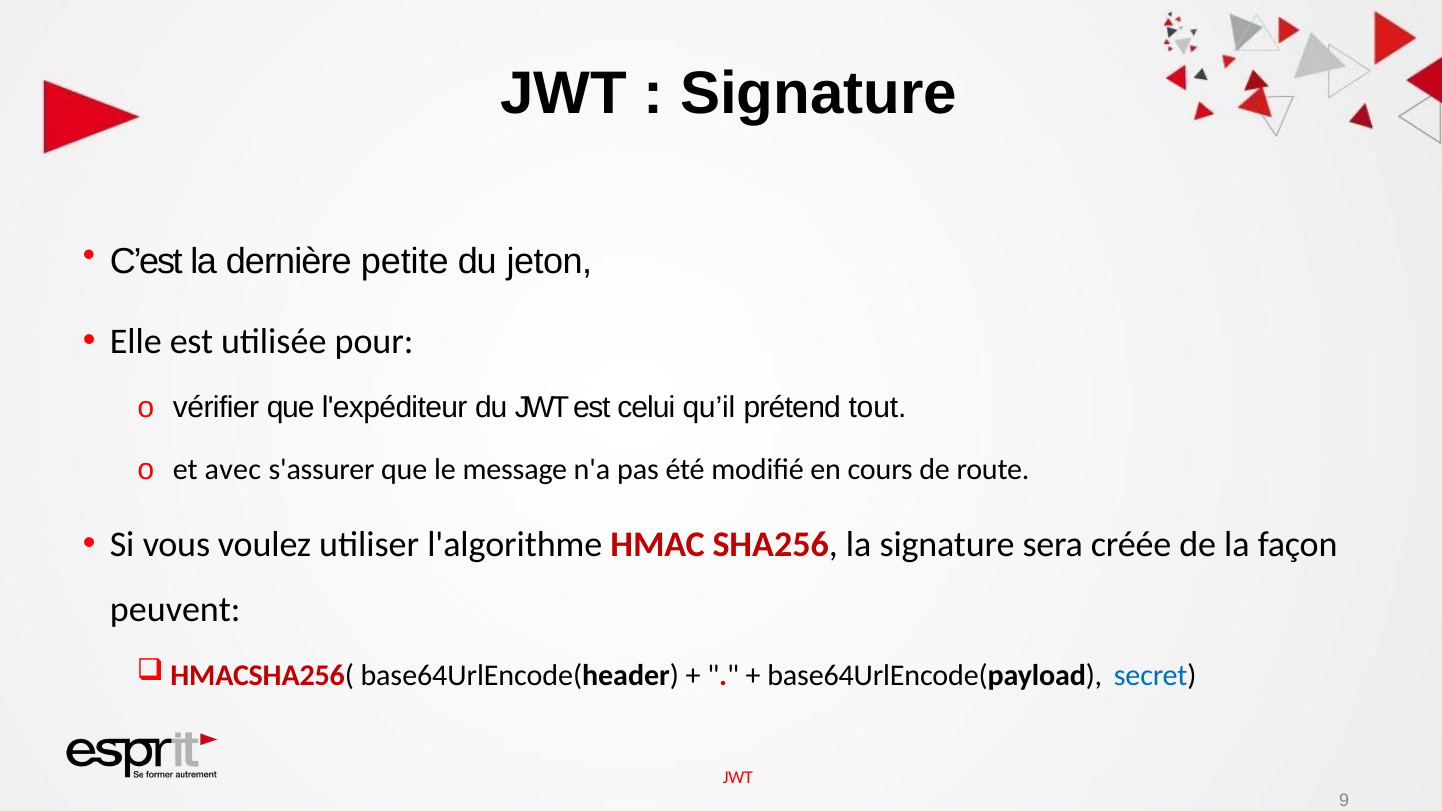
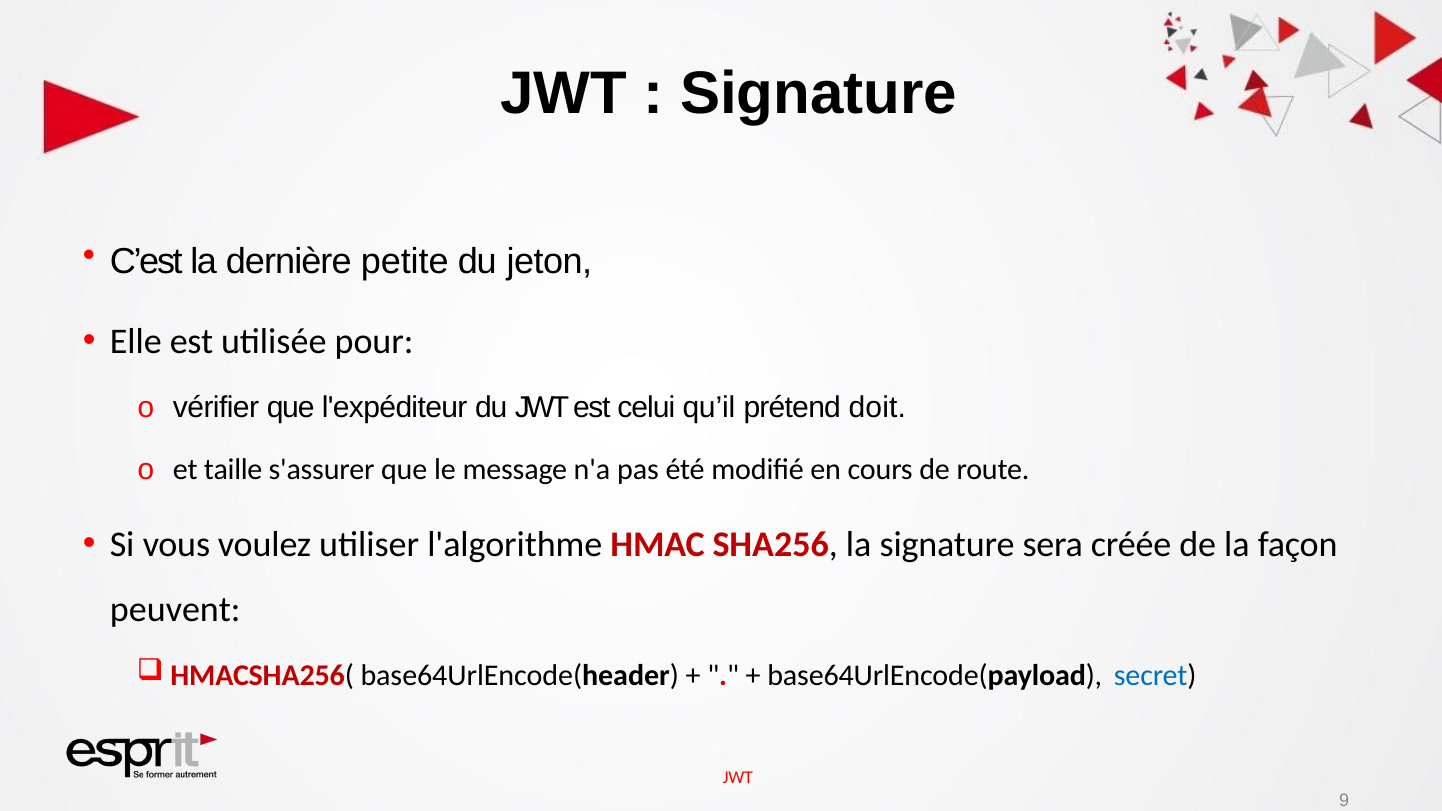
tout: tout -> doit (877, 408)
avec: avec -> taille (233, 470)
